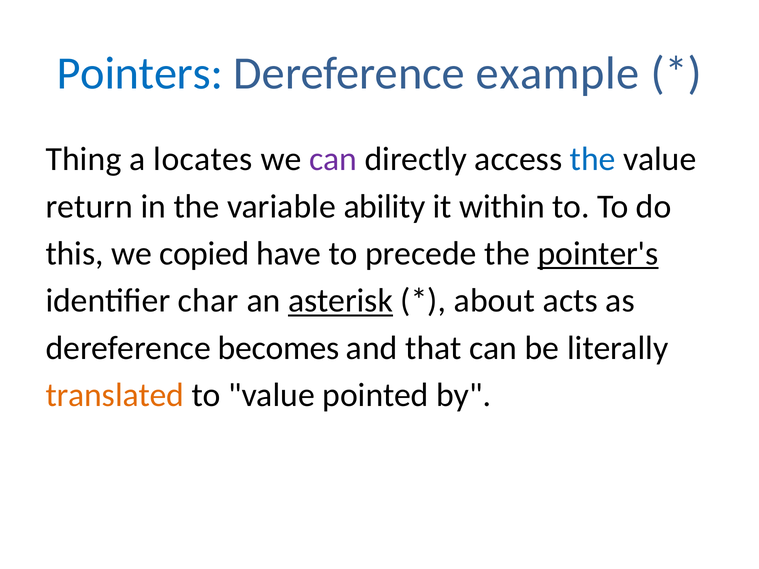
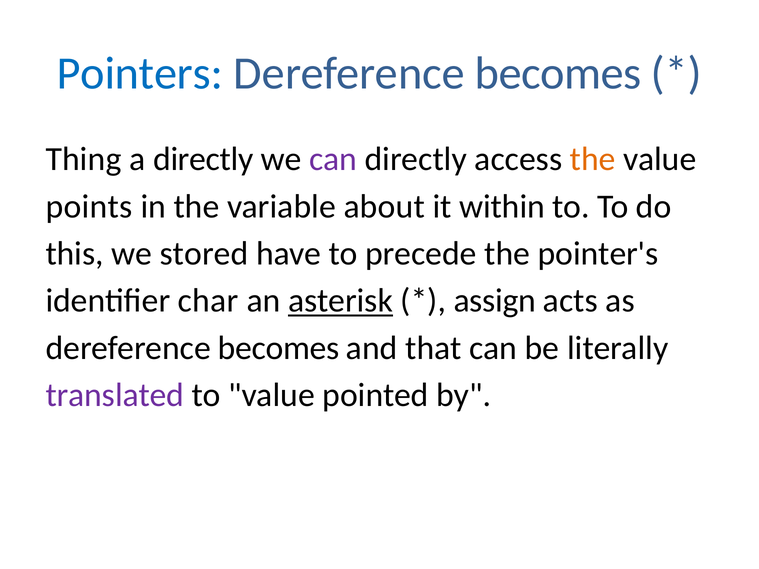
example: example -> becomes (558, 73)
a locates: locates -> directly (203, 159)
the colour: blue -> orange (593, 159)
return: return -> points (89, 206)
ability: ability -> about (384, 206)
copied: copied -> stored (204, 254)
pointer's underline: present -> none (598, 254)
about: about -> assign (495, 301)
translated colour: orange -> purple (115, 395)
